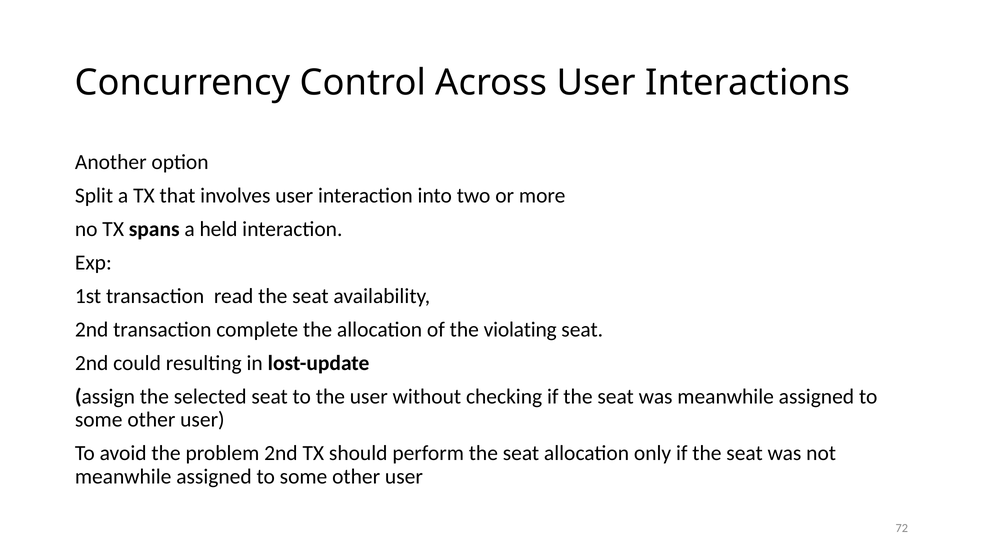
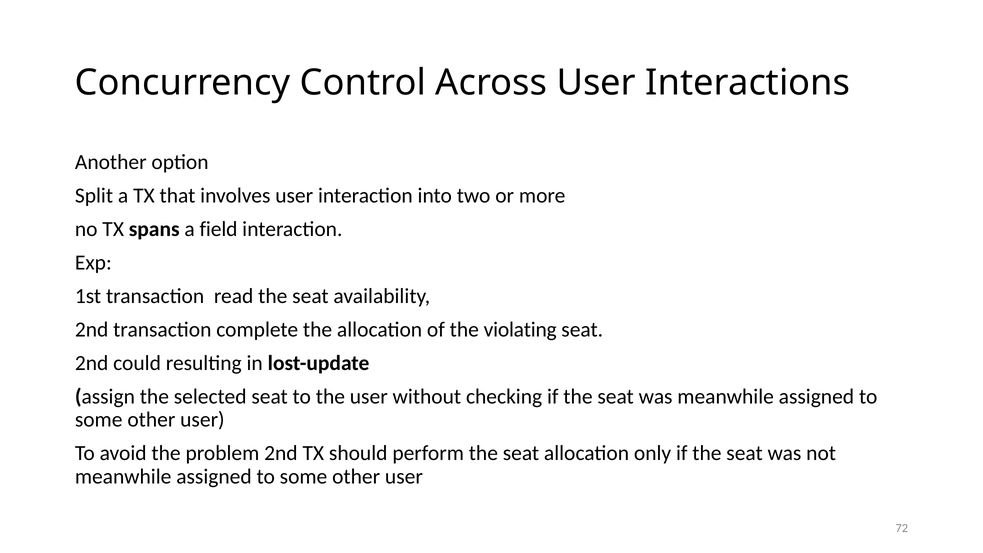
held: held -> field (219, 229)
